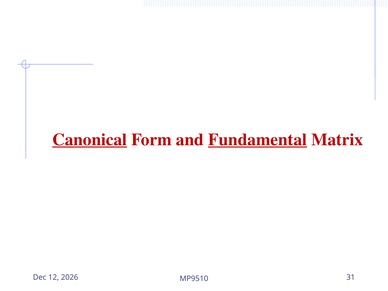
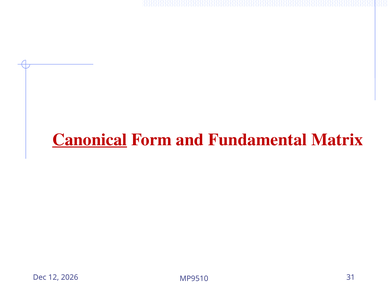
Fundamental underline: present -> none (257, 140)
